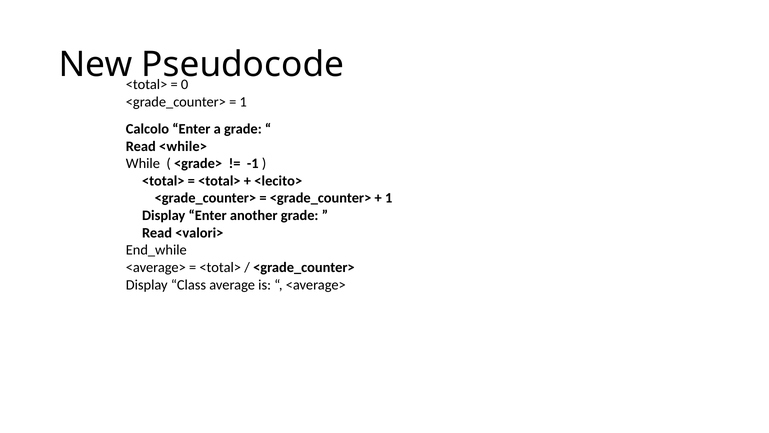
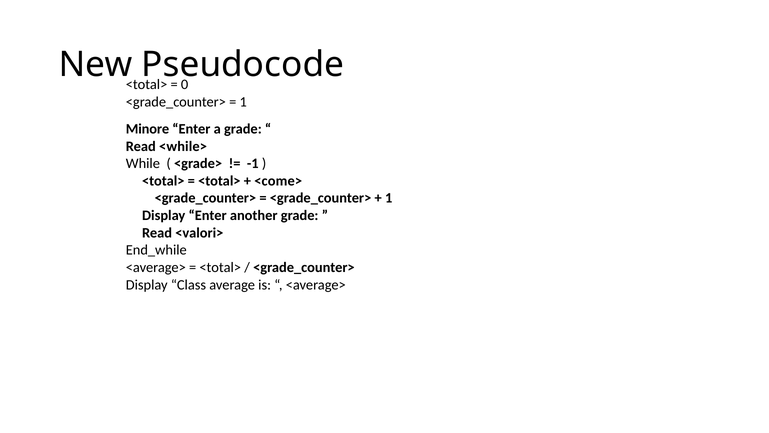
Calcolo: Calcolo -> Minore (147, 129)
<lecito>: <lecito> -> <come> (278, 181)
